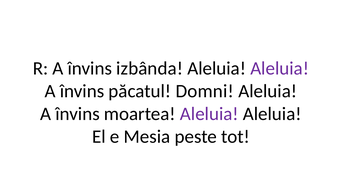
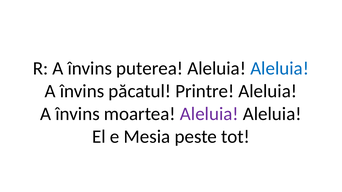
izbânda: izbânda -> puterea (150, 68)
Aleluia colour: purple -> blue (280, 68)
Domni: Domni -> Printre (205, 91)
